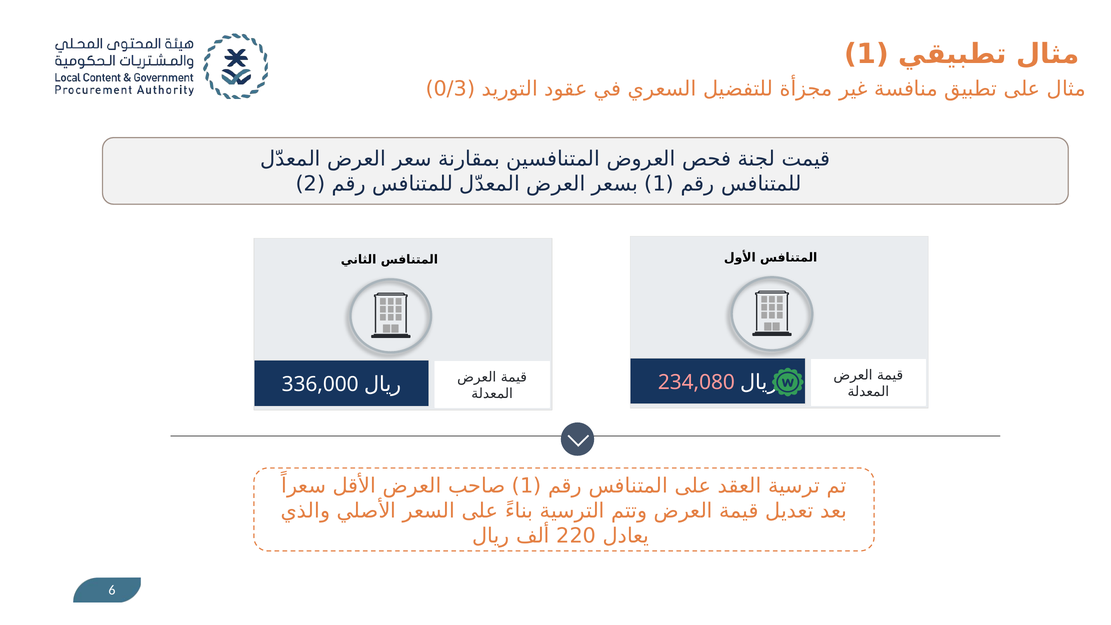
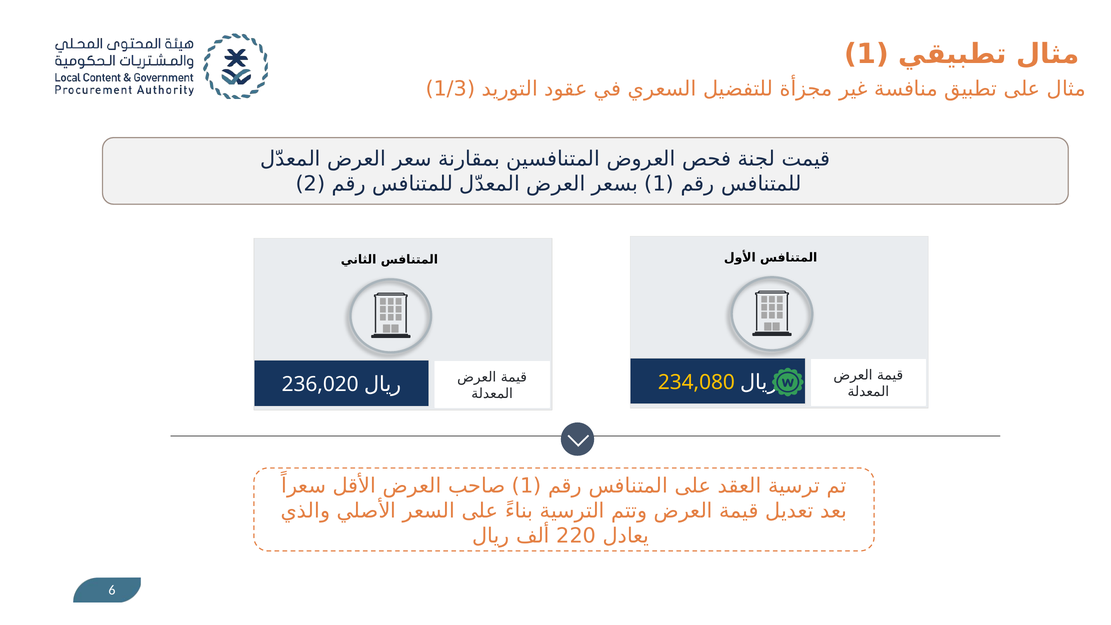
0/3: 0/3 -> 1/3 (450, 89)
234,080 colour: pink -> yellow (696, 382)
336,000: 336,000 -> 236,020 (320, 385)
